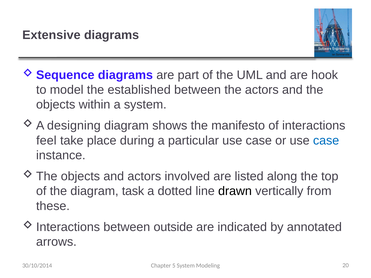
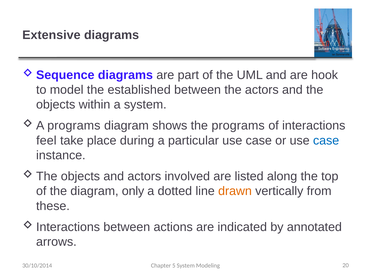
designing: designing -> programs (74, 126)
the manifesto: manifesto -> programs (238, 126)
task: task -> only (133, 191)
drawn colour: black -> orange (235, 191)
outside: outside -> actions (173, 227)
